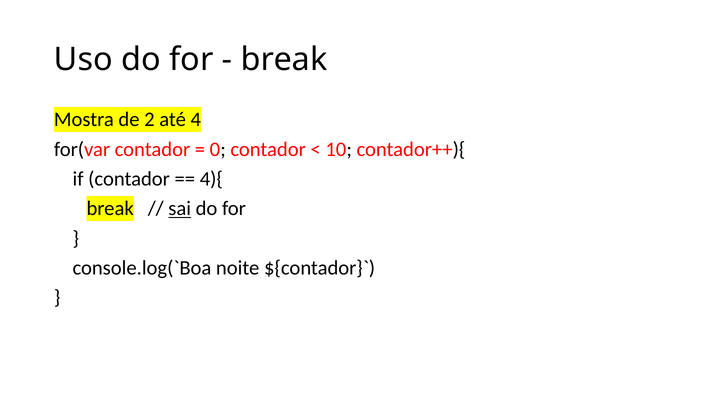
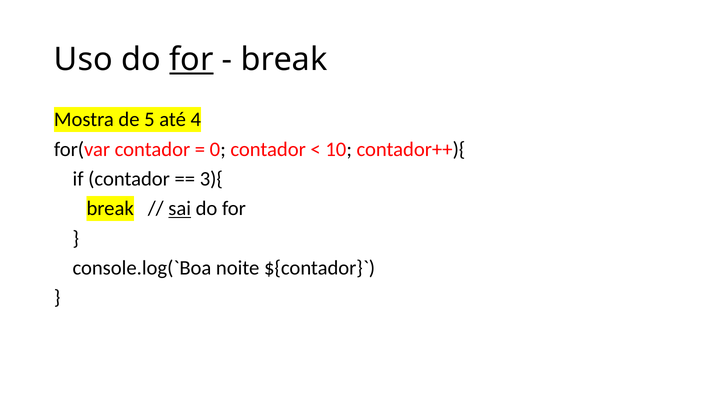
for underline: none -> present (191, 59)
2: 2 -> 5 (149, 120)
4){: 4){ -> 3){ (211, 179)
